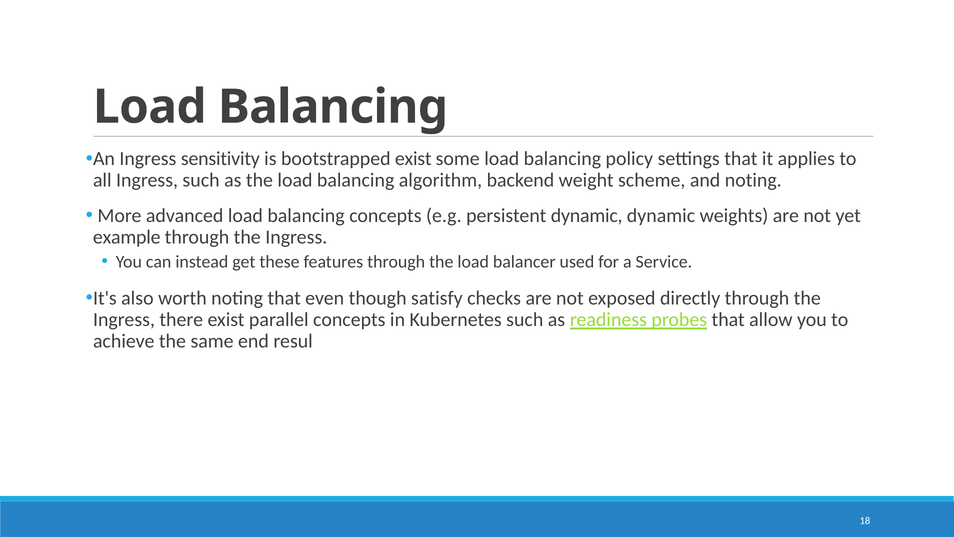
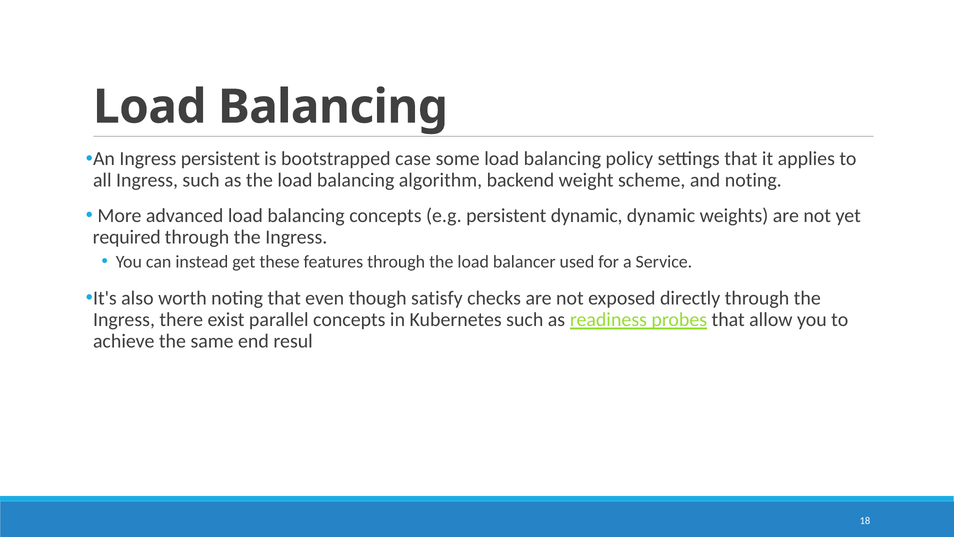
Ingress sensitivity: sensitivity -> persistent (220, 159)
bootstrapped exist: exist -> case (413, 159)
example: example -> required (127, 237)
